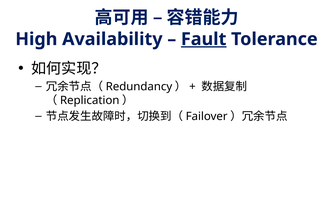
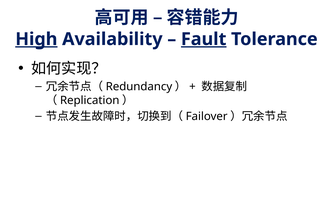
High underline: none -> present (36, 39)
